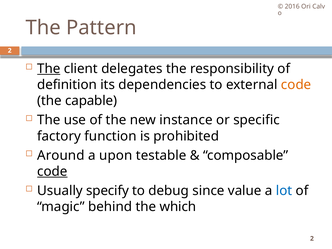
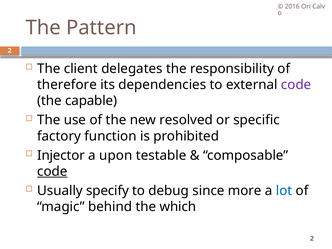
The underline: present -> none (49, 69)
definition: definition -> therefore (67, 85)
code colour: orange -> purple (296, 85)
instance: instance -> resolved (186, 120)
Around: Around -> Injector (61, 155)
value: value -> more (245, 191)
